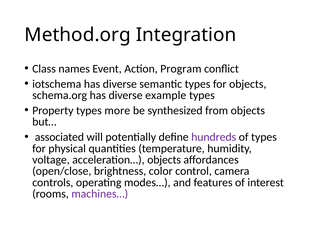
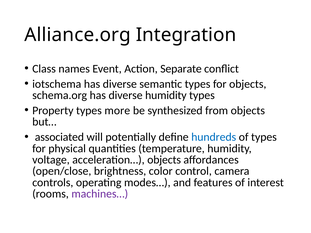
Method.org: Method.org -> Alliance.org (78, 35)
Program: Program -> Separate (181, 69)
diverse example: example -> humidity (166, 95)
hundreds colour: purple -> blue (214, 137)
